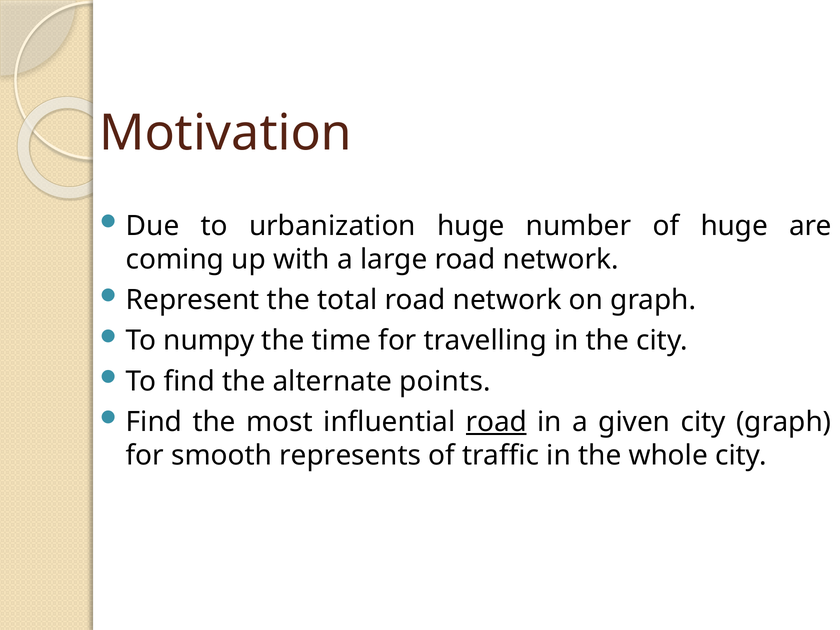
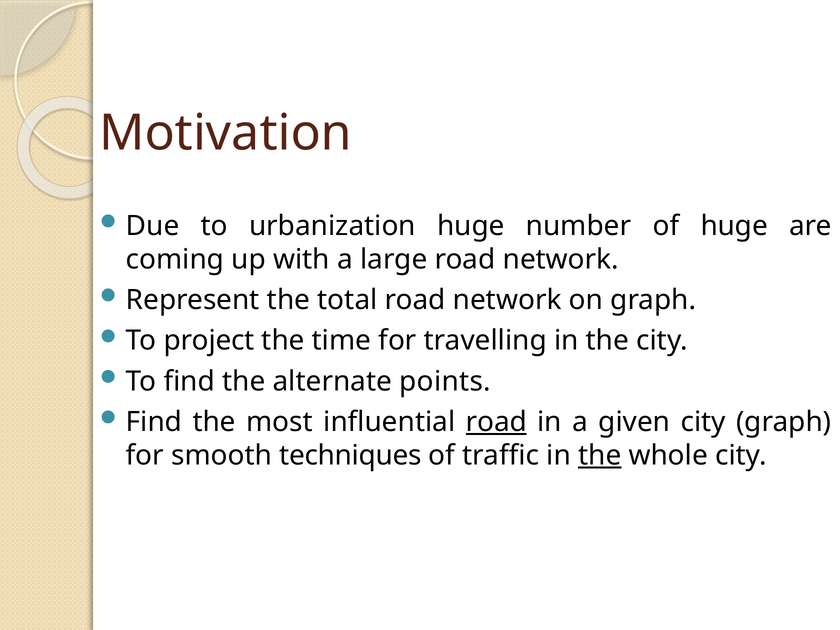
numpy: numpy -> project (209, 341)
represents: represents -> techniques (350, 456)
the underline: none -> present (600, 456)
